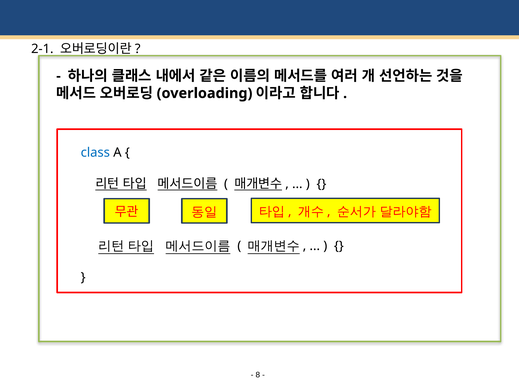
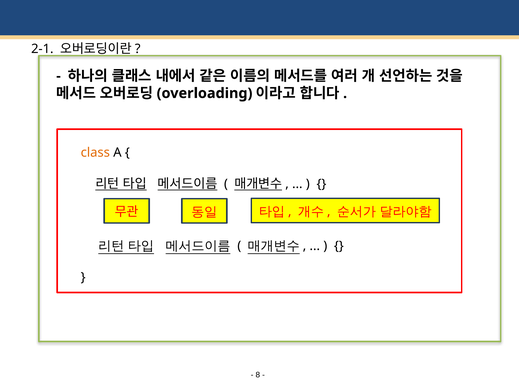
class colour: blue -> orange (95, 153)
